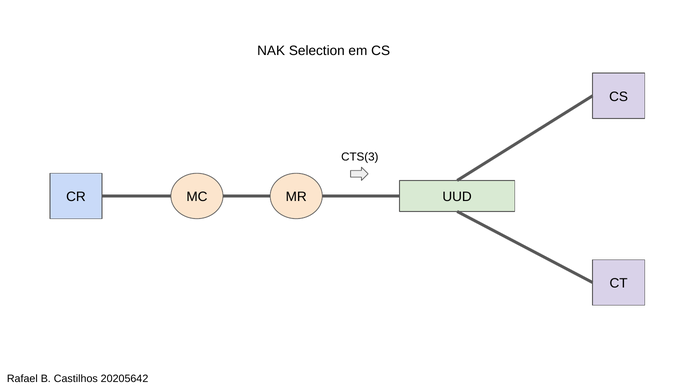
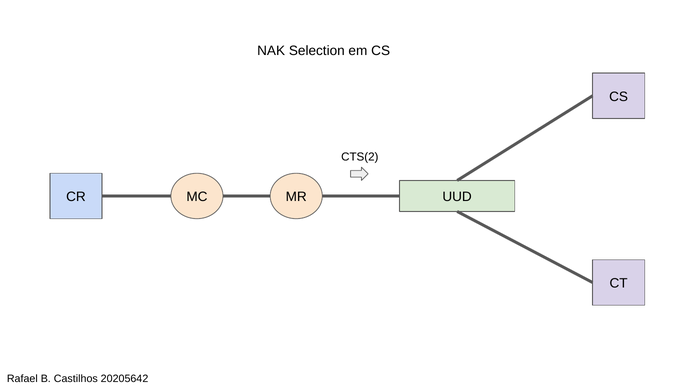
CTS(3: CTS(3 -> CTS(2 (360, 157)
